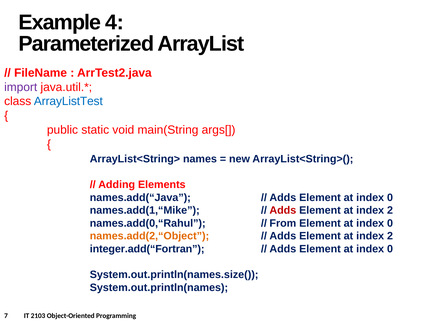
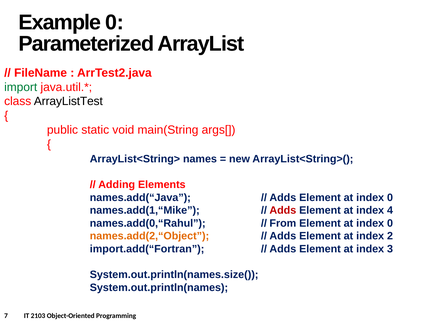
Example 4: 4 -> 0 (115, 23)
import colour: purple -> green (21, 87)
ArrayListTest colour: blue -> black (68, 101)
2: 2 -> 4 (390, 210)
integer.add(“Fortran: integer.add(“Fortran -> import.add(“Fortran (147, 249)
0: 0 -> 3 (390, 249)
